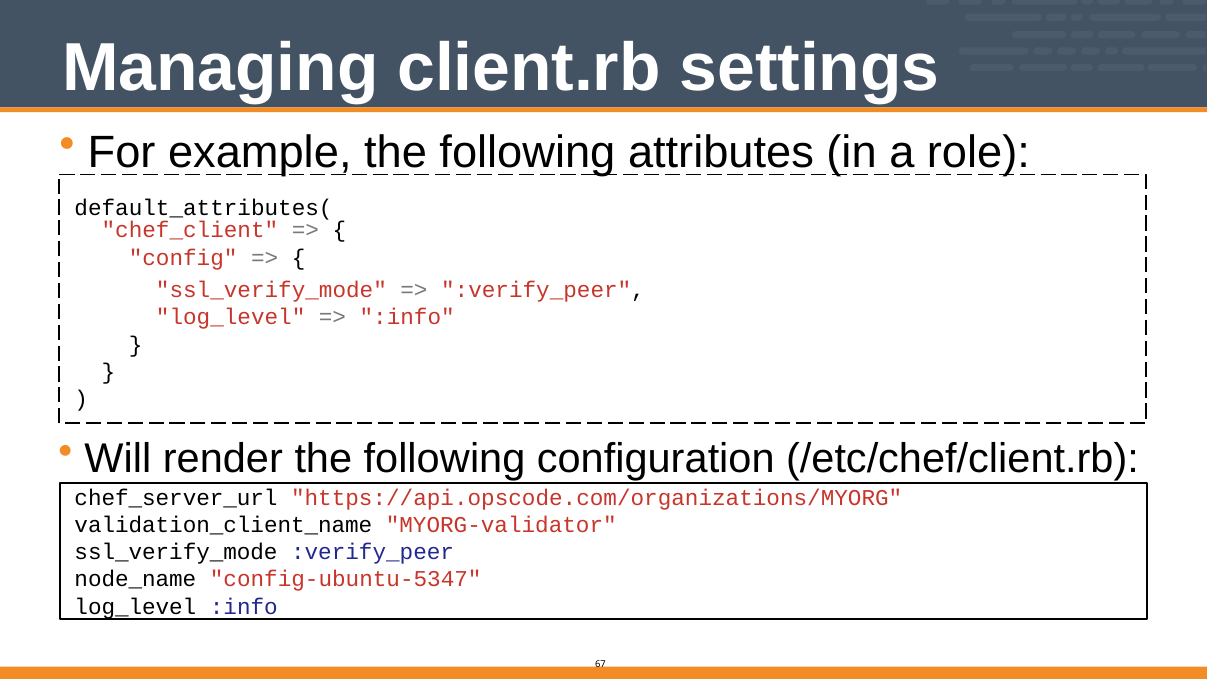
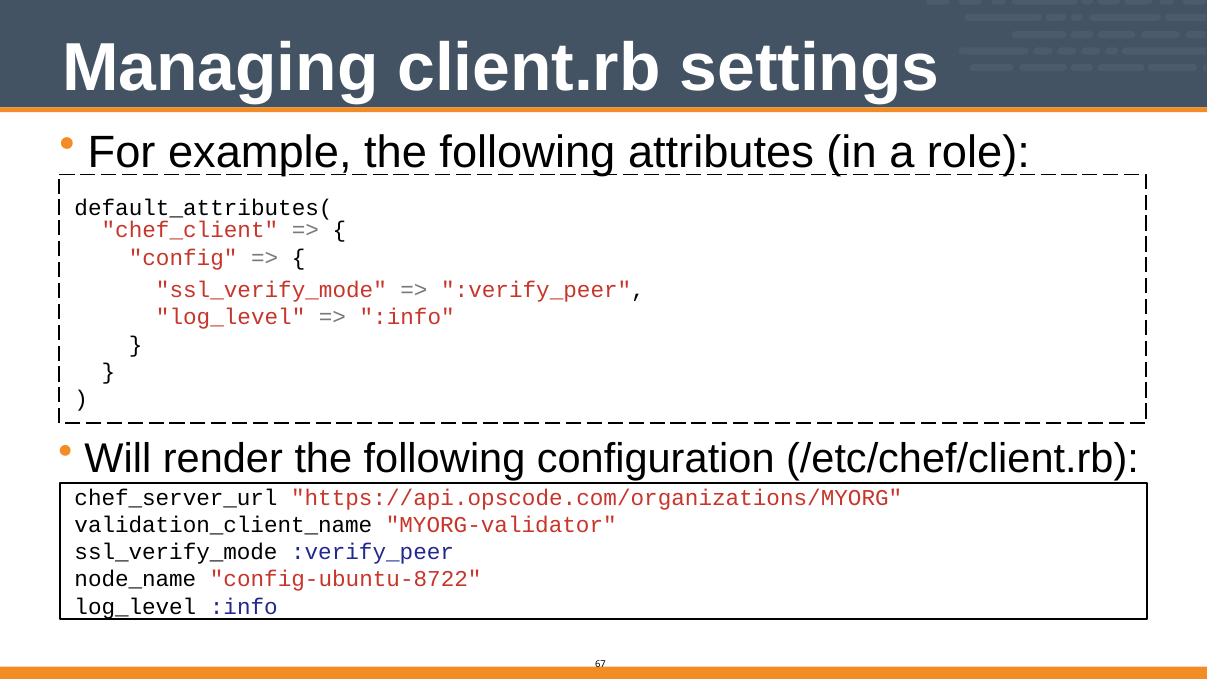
config-ubuntu-5347: config-ubuntu-5347 -> config-ubuntu-8722 (346, 579)
